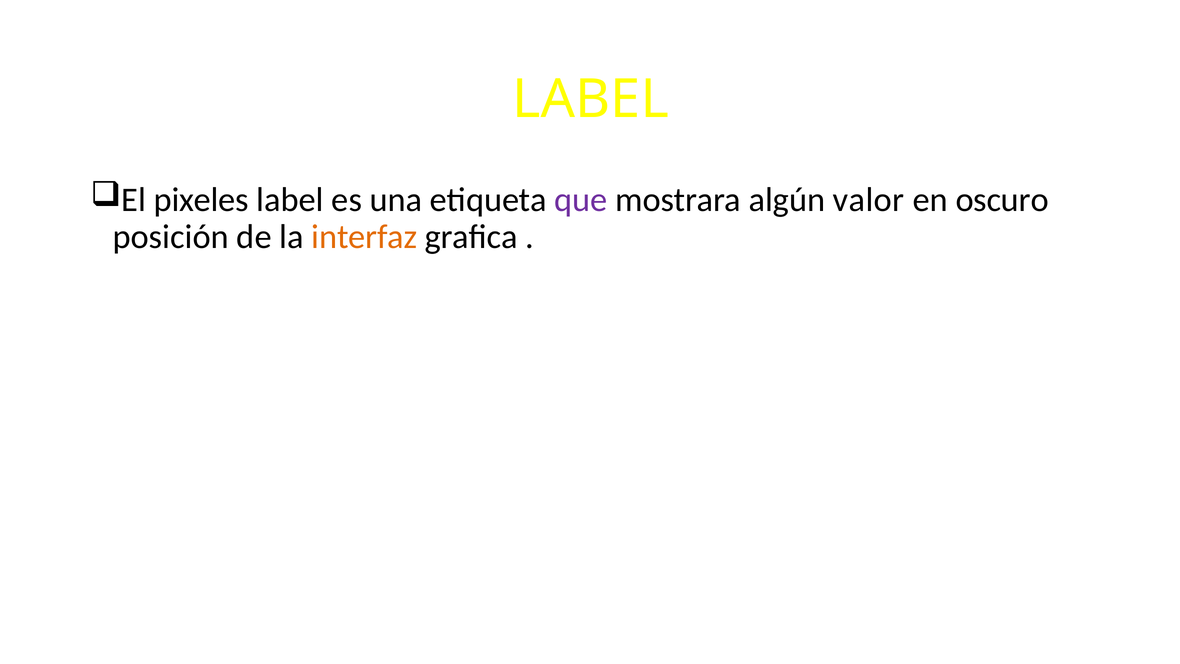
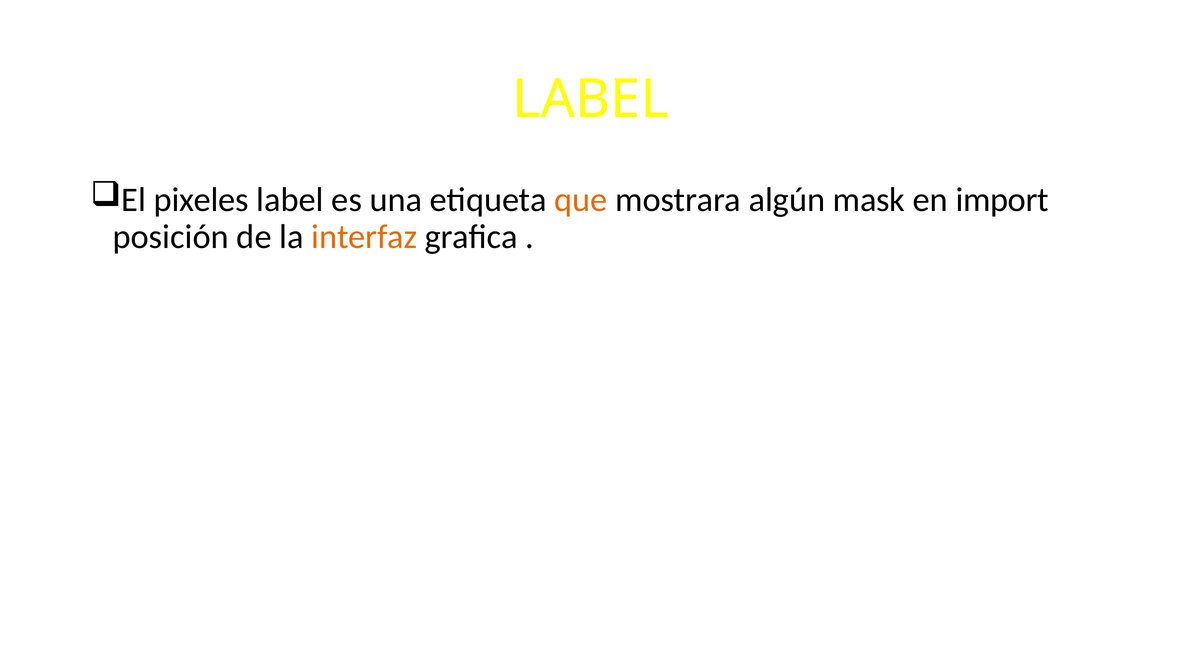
que colour: purple -> orange (581, 200)
valor: valor -> mask (869, 200)
oscuro: oscuro -> import (1002, 200)
